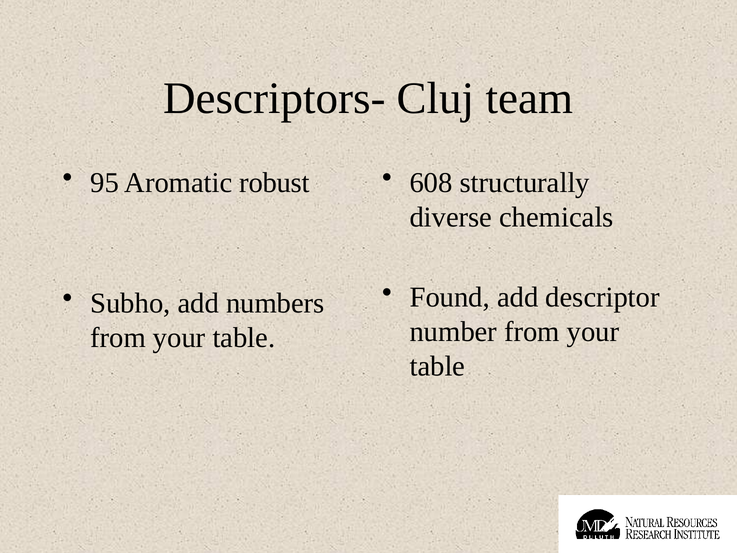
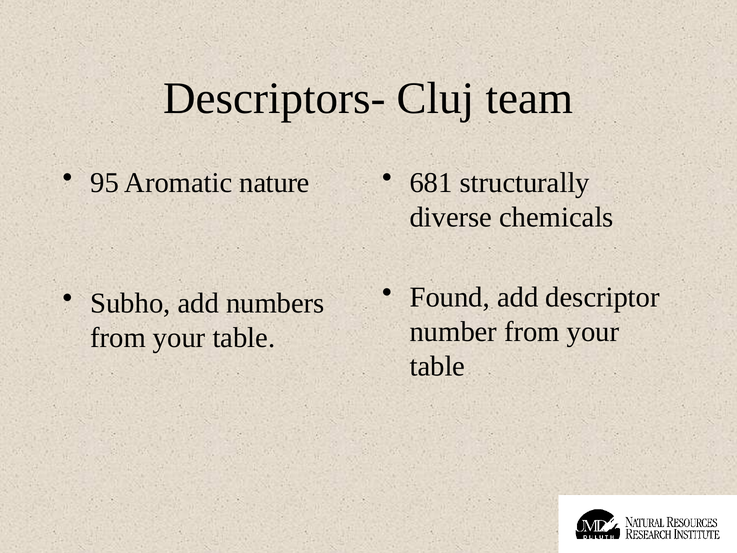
robust: robust -> nature (275, 183)
608: 608 -> 681 (431, 183)
